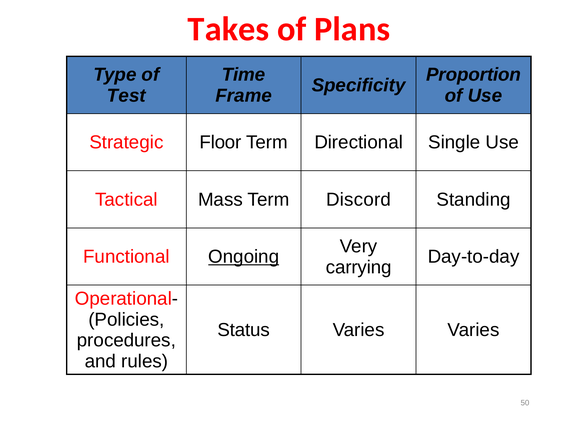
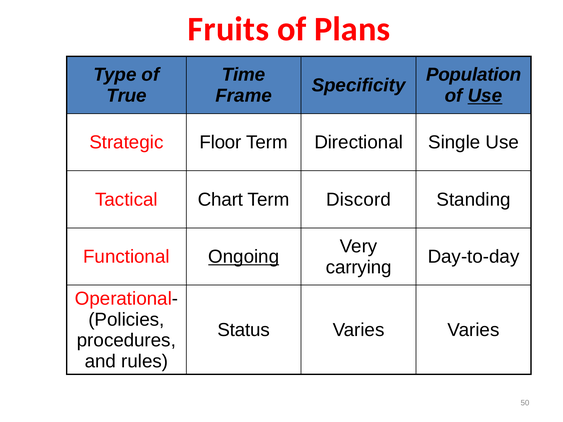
Takes: Takes -> Fruits (228, 29)
Proportion: Proportion -> Population (474, 75)
Test: Test -> True (127, 96)
Use underline: none -> present (485, 96)
Mass: Mass -> Chart (220, 200)
